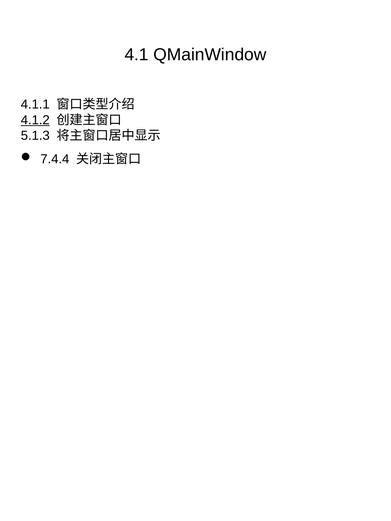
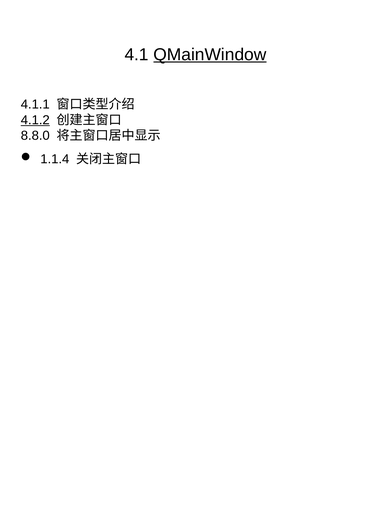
QMainWindow underline: none -> present (210, 55)
5.1.3: 5.1.3 -> 8.8.0 (35, 136)
7.4.4: 7.4.4 -> 1.1.4 (55, 159)
